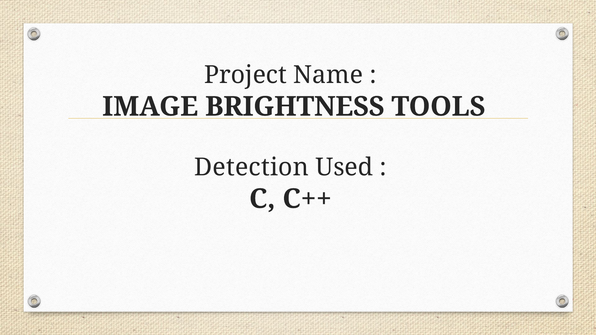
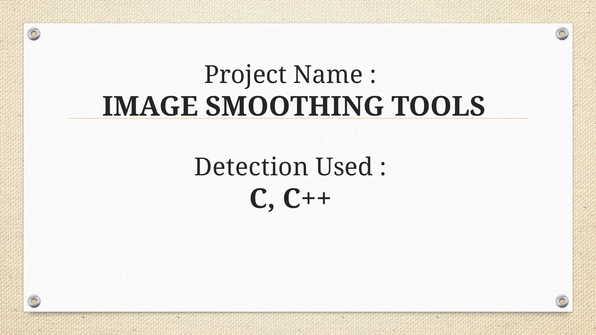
BRIGHTNESS: BRIGHTNESS -> SMOOTHING (295, 107)
